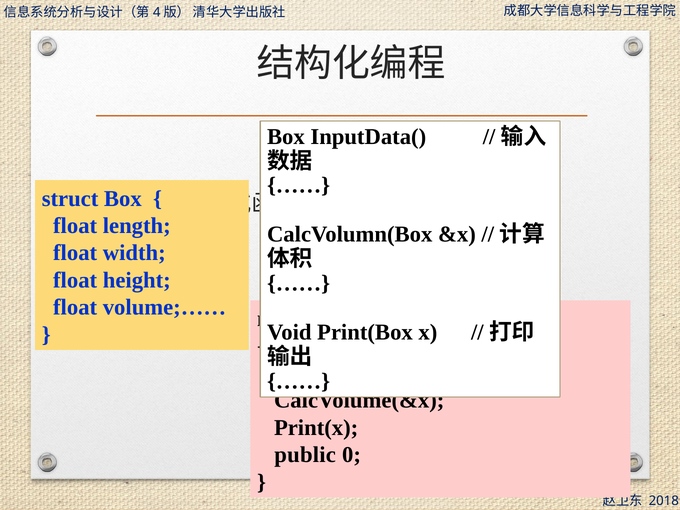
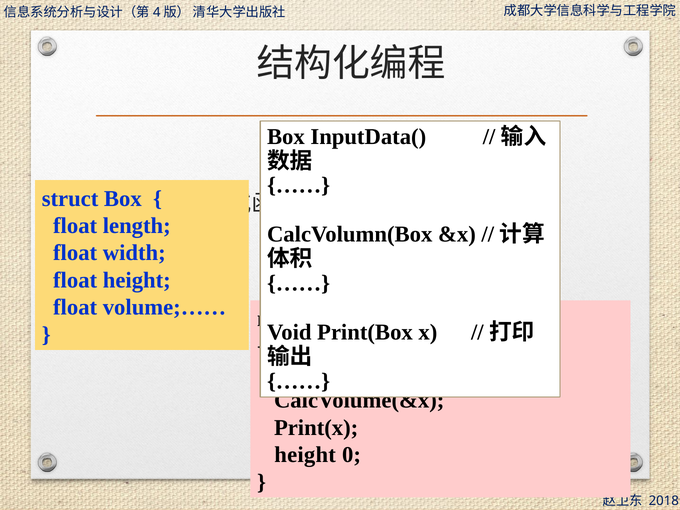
public: public -> height (305, 455)
